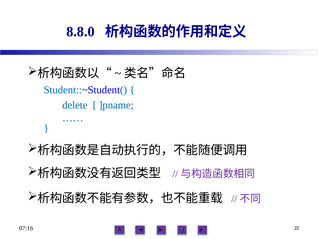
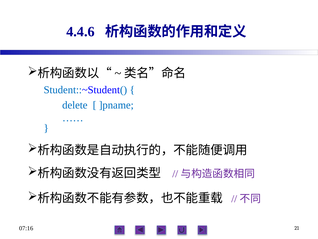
8.8.0: 8.8.0 -> 4.4.6 (80, 32)
